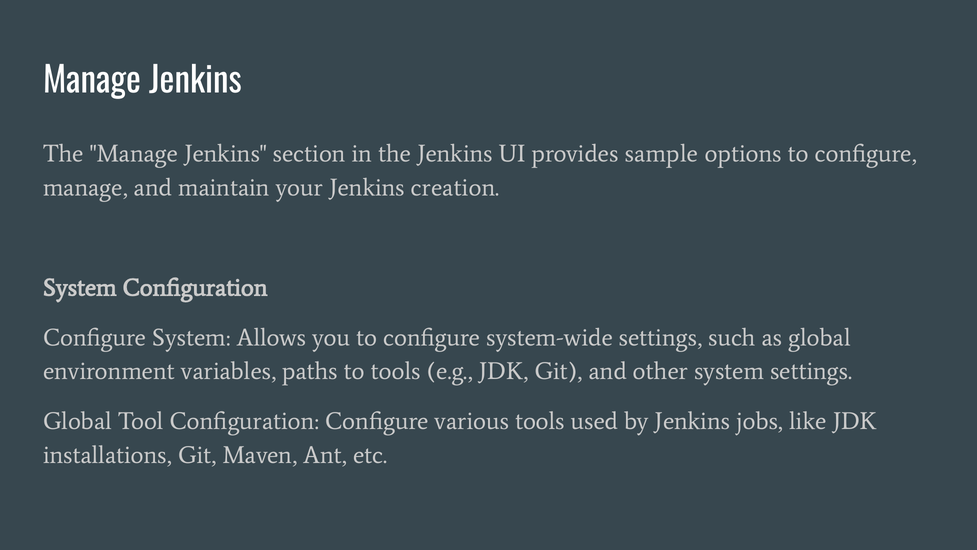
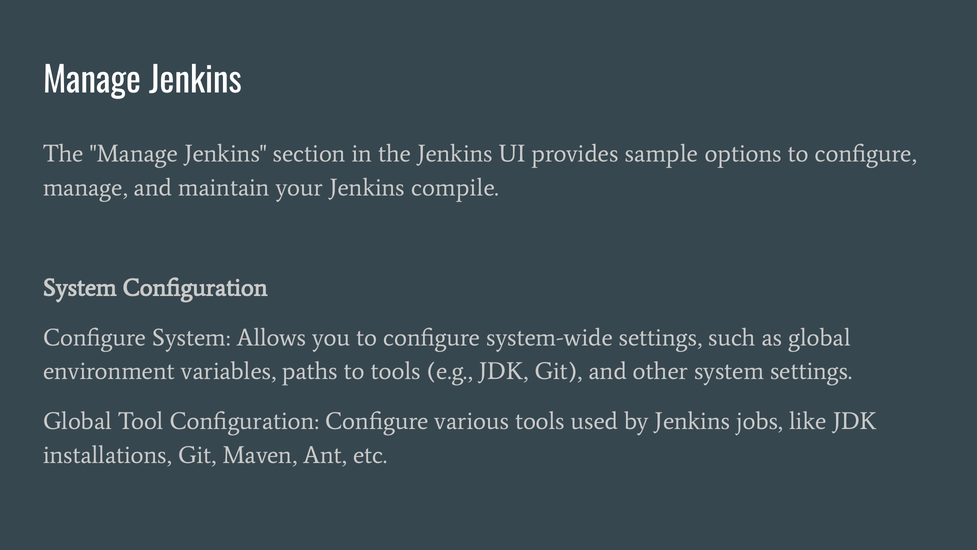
creation: creation -> compile (455, 187)
